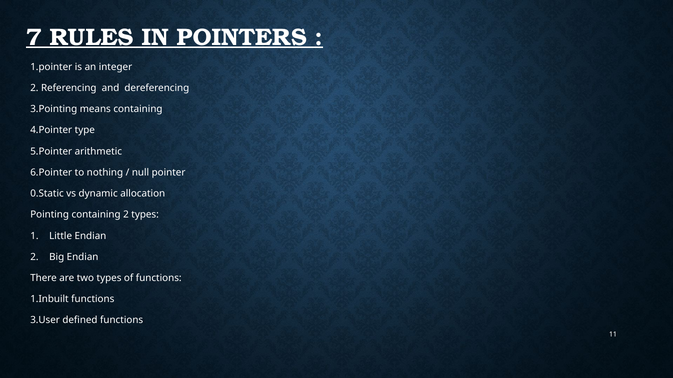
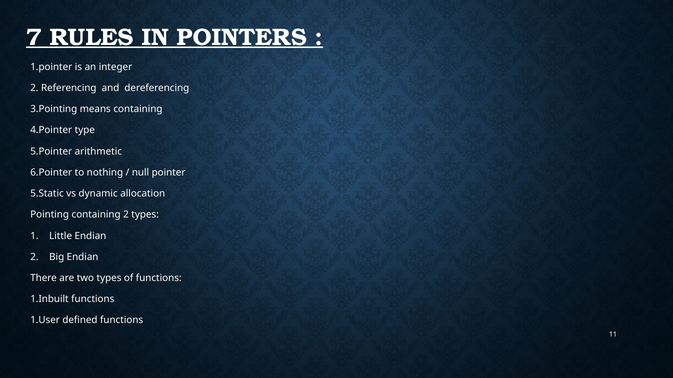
0.Static: 0.Static -> 5.Static (47, 194)
3.User: 3.User -> 1.User (45, 321)
